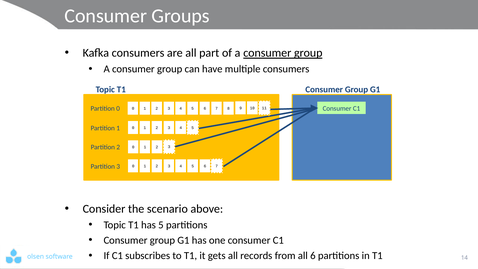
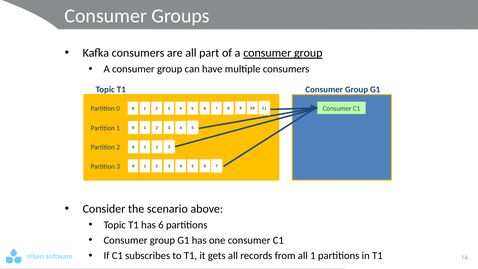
has 5: 5 -> 6 (161, 225)
all 6: 6 -> 1 (313, 256)
